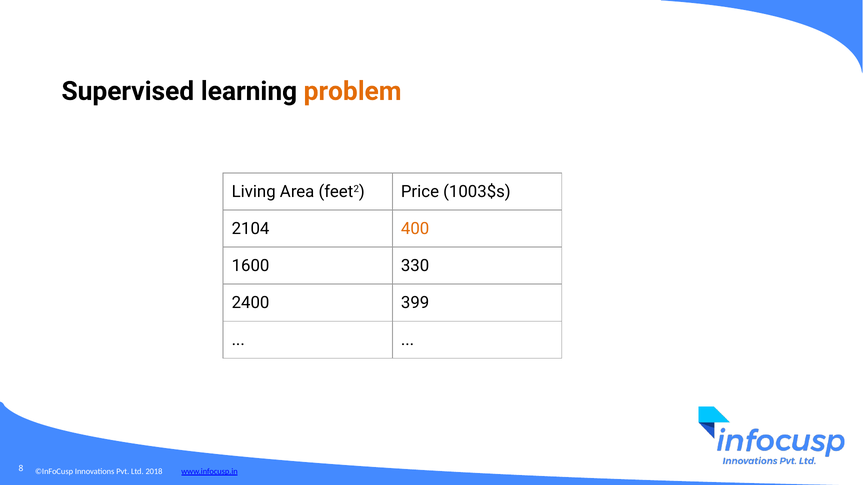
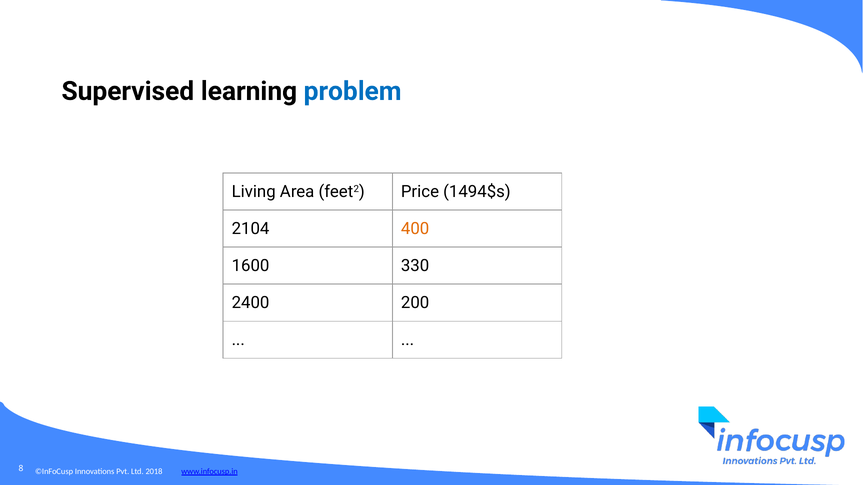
problem colour: orange -> blue (353, 91)
1003$s: 1003$s -> 1494$s (477, 192)
399: 399 -> 200 (415, 303)
